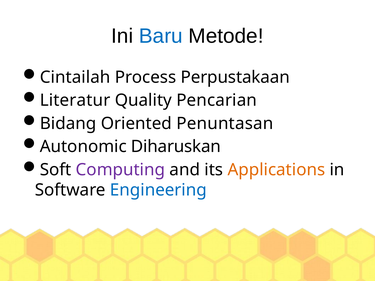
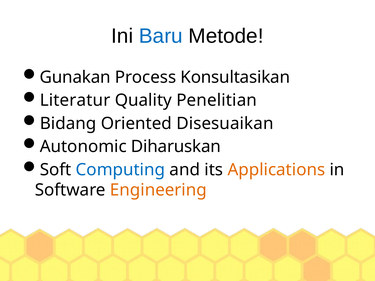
Cintailah: Cintailah -> Gunakan (75, 77)
Perpustakaan: Perpustakaan -> Konsultasikan (235, 77)
Pencarian: Pencarian -> Penelitian (217, 100)
Penuntasan: Penuntasan -> Disesuaikan (225, 124)
Computing colour: purple -> blue (120, 170)
Engineering colour: blue -> orange (158, 190)
